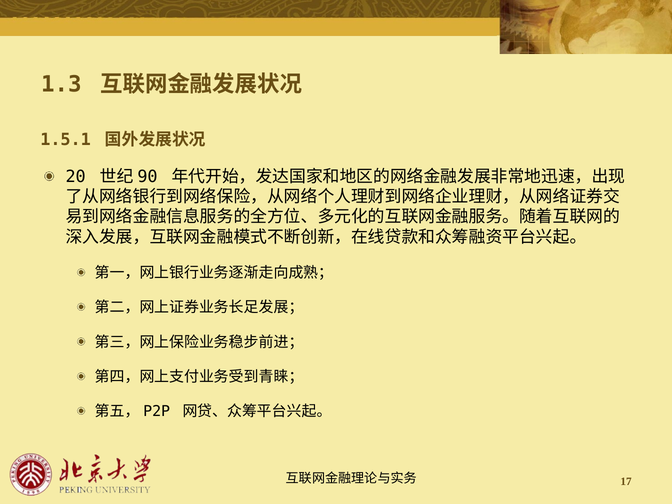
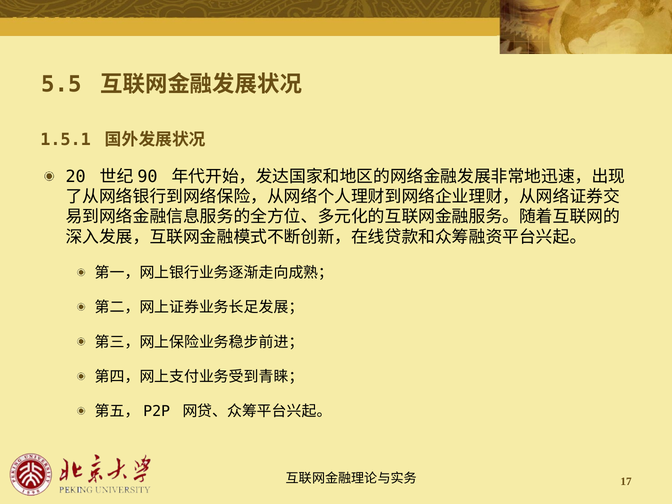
1.3: 1.3 -> 5.5 (61, 84)
